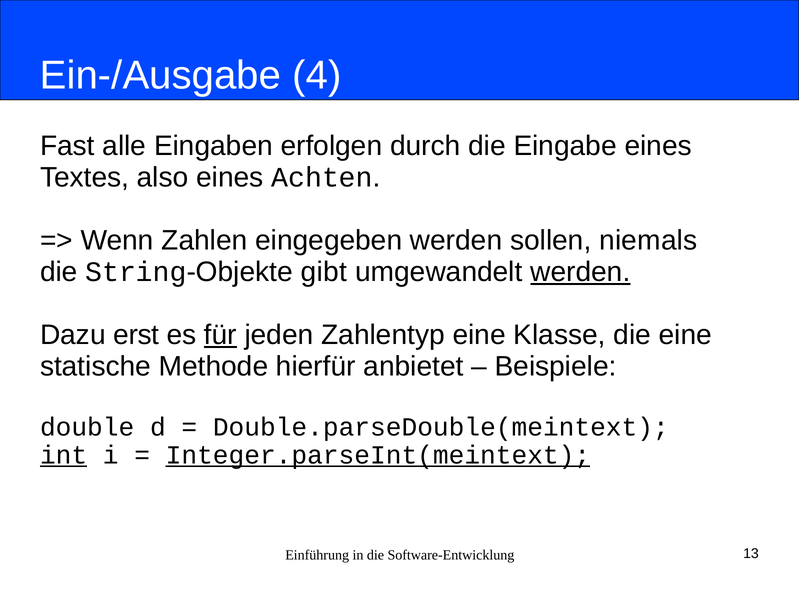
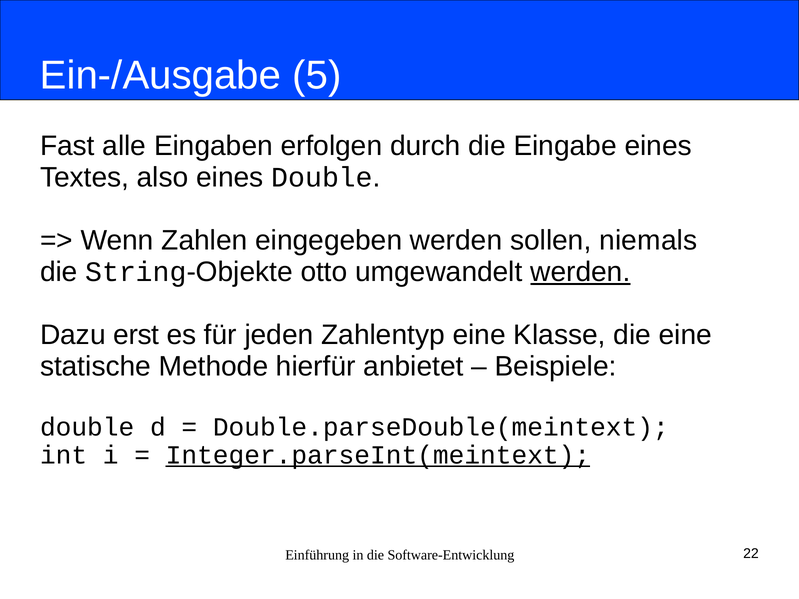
4: 4 -> 5 (317, 76)
eines Achten: Achten -> Double (322, 178)
gibt: gibt -> otto (324, 272)
für underline: present -> none (220, 335)
int underline: present -> none (64, 455)
13: 13 -> 22 (751, 554)
